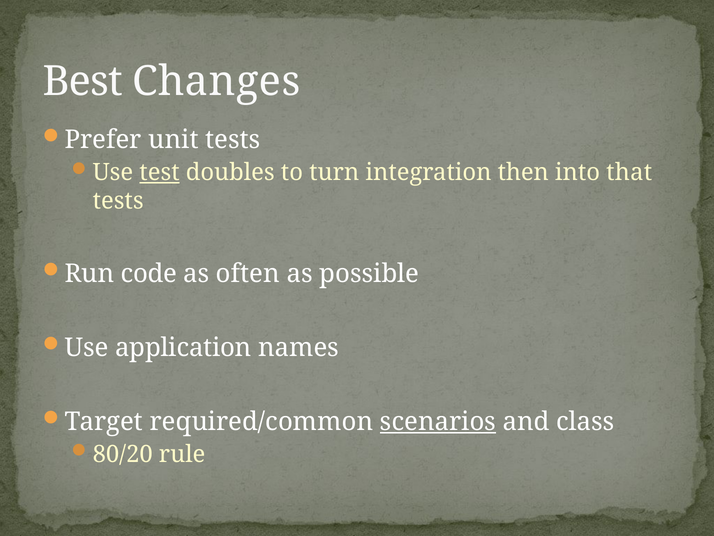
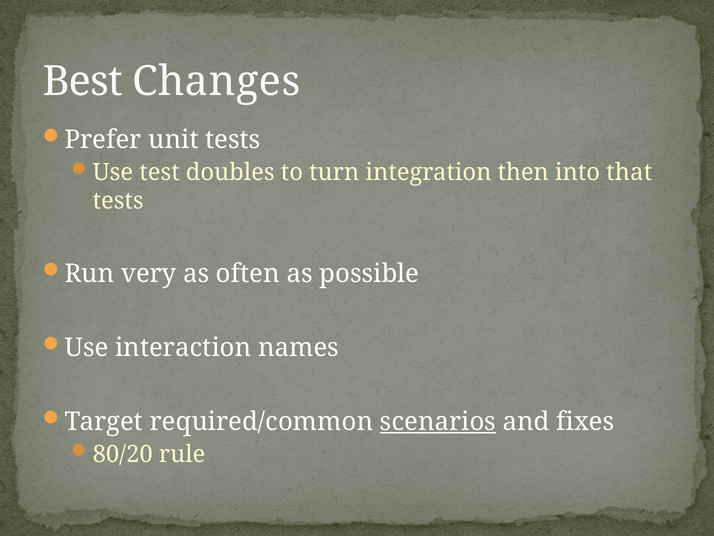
test underline: present -> none (160, 172)
code: code -> very (149, 274)
application: application -> interaction (183, 347)
class: class -> fixes (585, 421)
